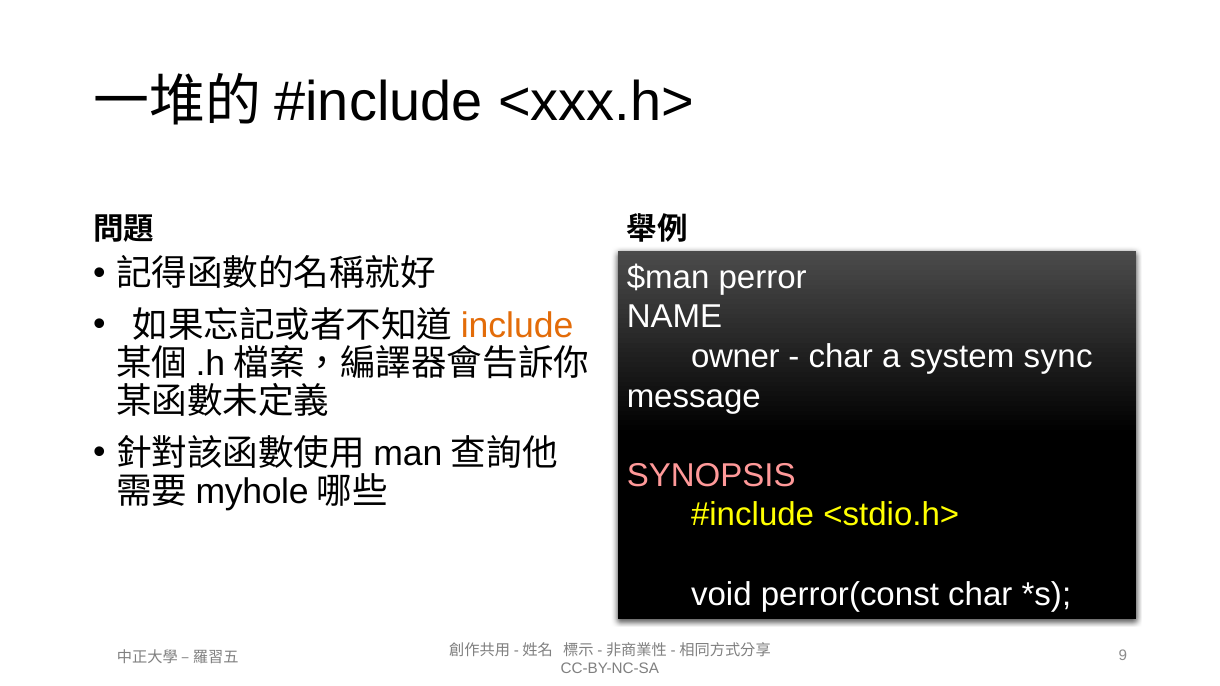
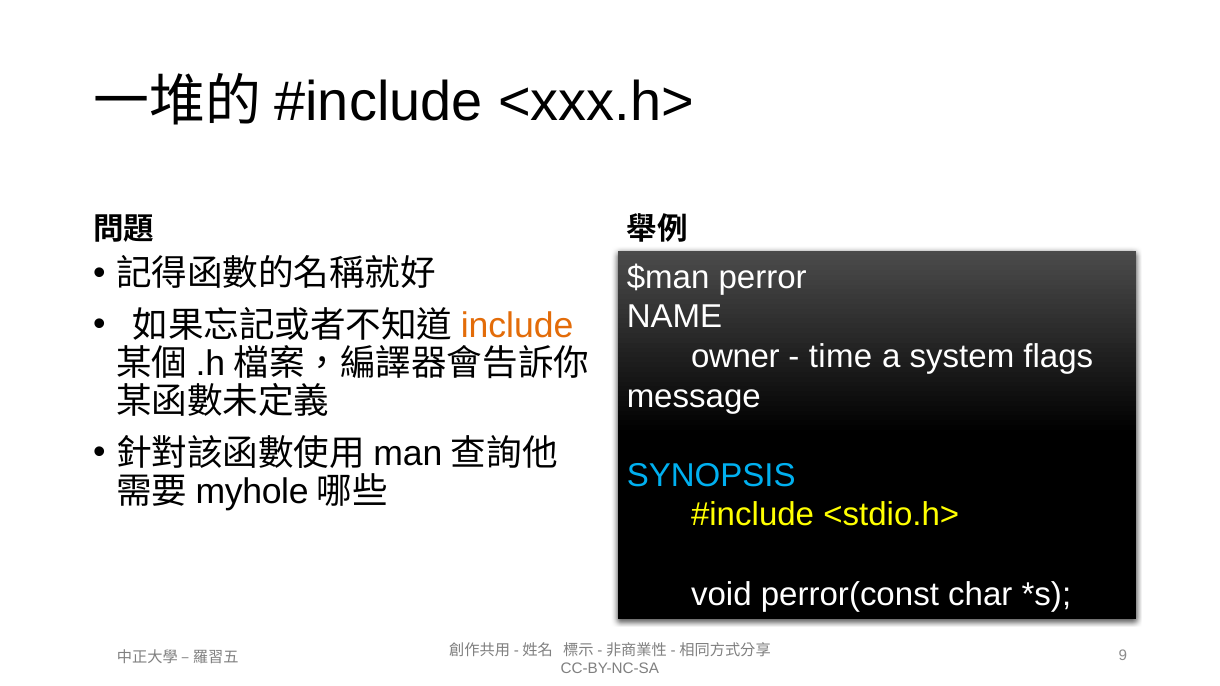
char: char -> time (841, 357)
sync: sync -> flags (1058, 357)
SYNOPSIS colour: pink -> light blue (711, 476)
